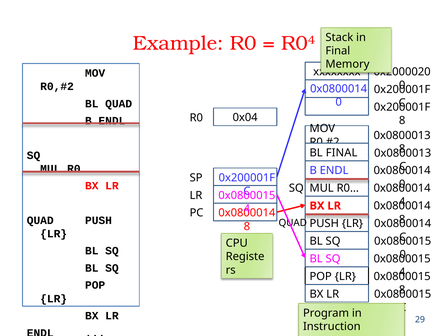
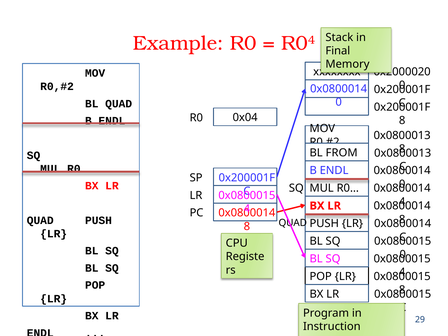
BL FINAL: FINAL -> FROM (342, 153)
